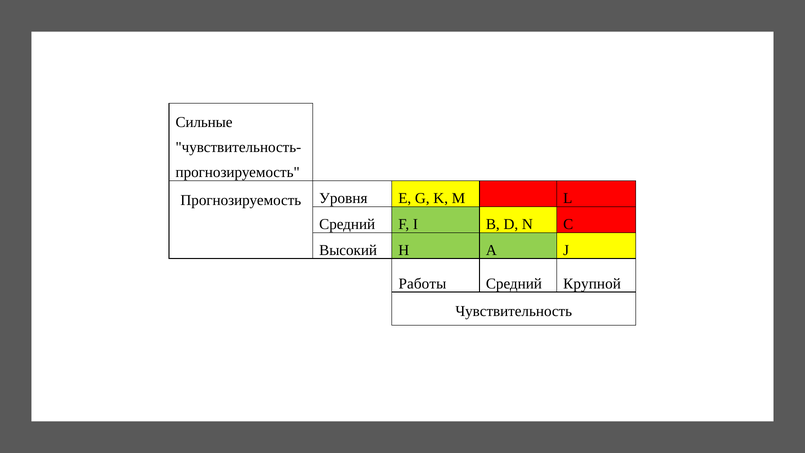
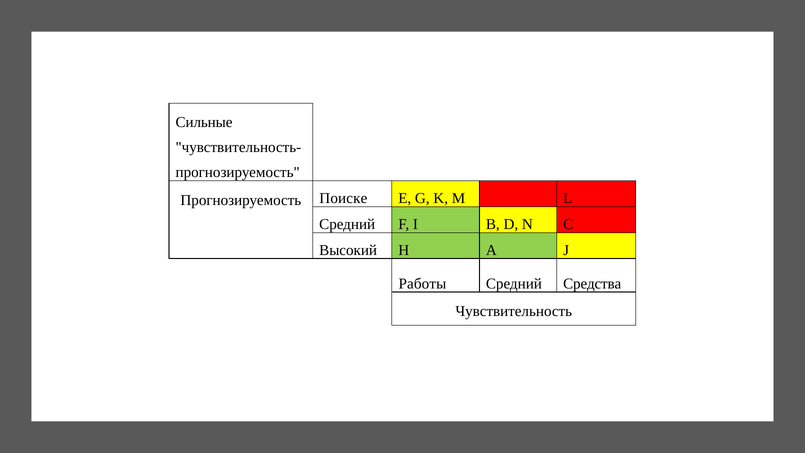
Уровня: Уровня -> Поиске (343, 198)
Крупной: Крупной -> Средства (592, 284)
